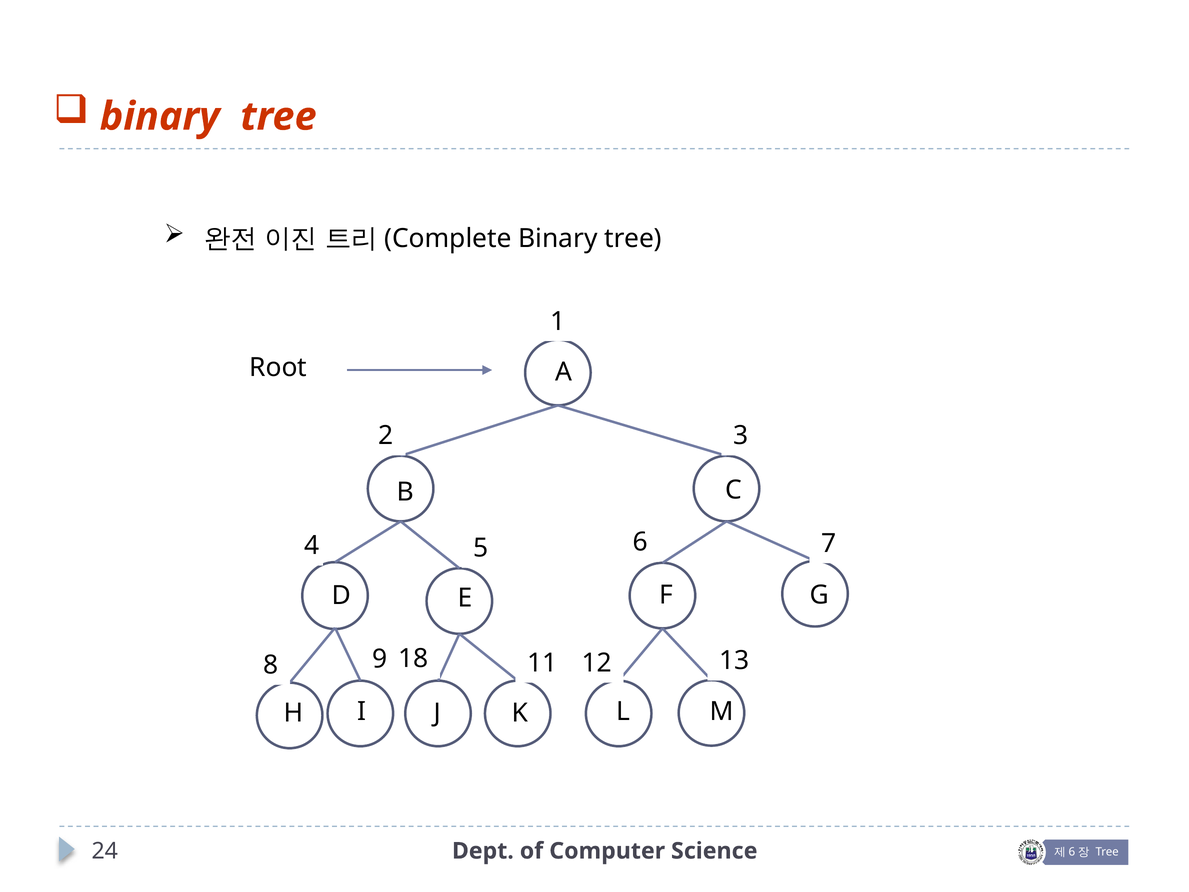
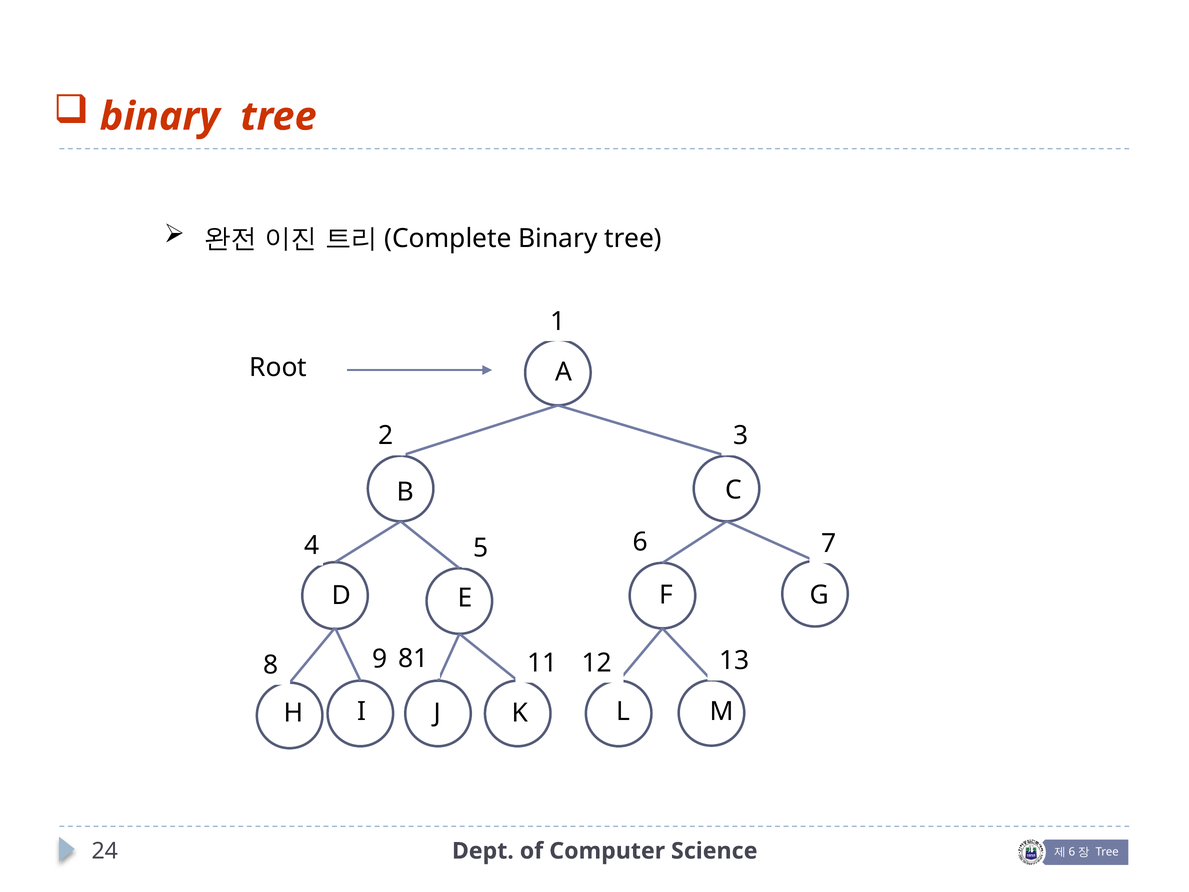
18: 18 -> 81 (413, 658)
